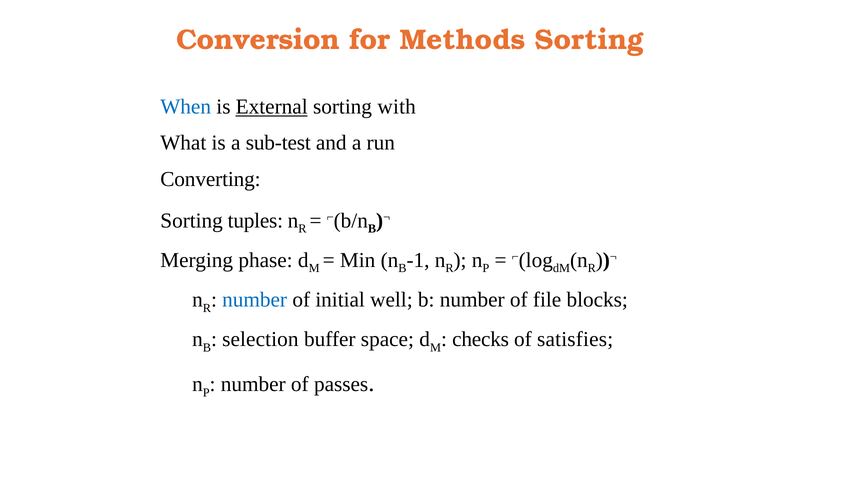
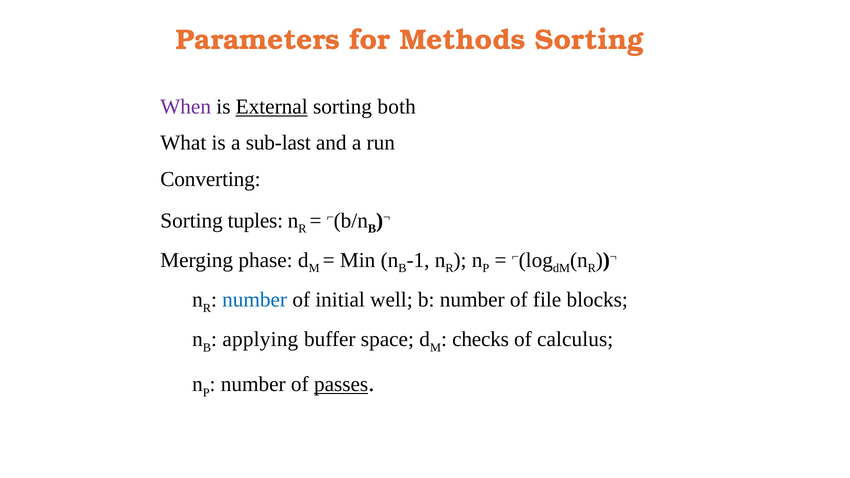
Conversion: Conversion -> Parameters (258, 40)
When colour: blue -> purple (186, 107)
with: with -> both (397, 107)
sub-test: sub-test -> sub-last (278, 143)
selection: selection -> applying (260, 339)
satisfies: satisfies -> calculus (575, 339)
passes underline: none -> present (341, 384)
